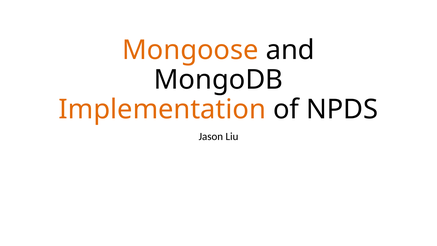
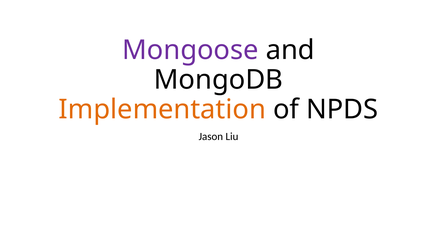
Mongoose colour: orange -> purple (190, 50)
